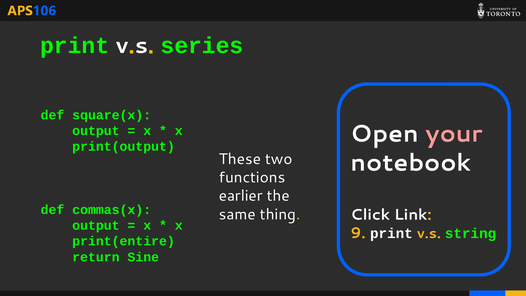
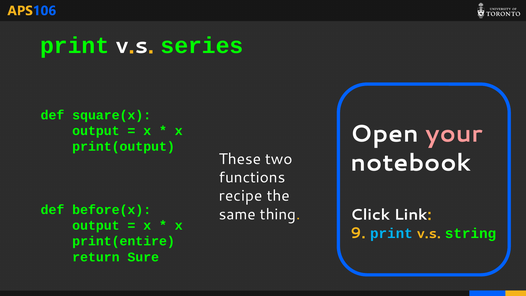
earlier: earlier -> recipe (241, 196)
commas(x: commas(x -> before(x (112, 210)
print colour: white -> light blue (391, 233)
Sine: Sine -> Sure (143, 257)
